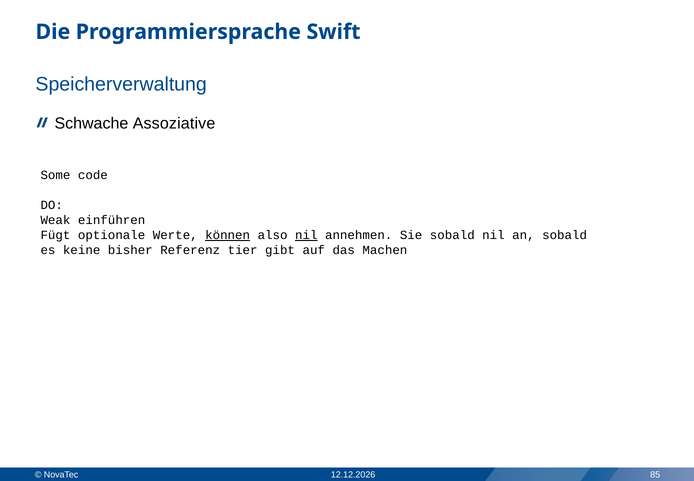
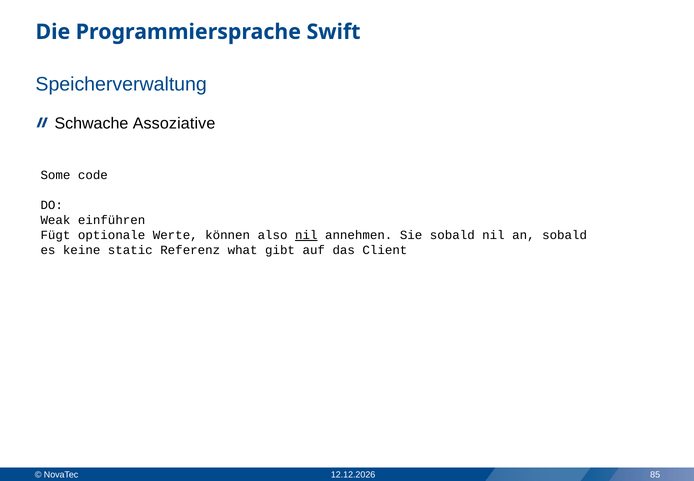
können underline: present -> none (228, 235)
bisher: bisher -> static (130, 250)
tier: tier -> what (243, 250)
Machen: Machen -> Client (385, 250)
